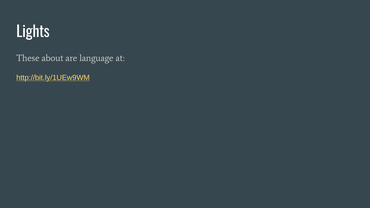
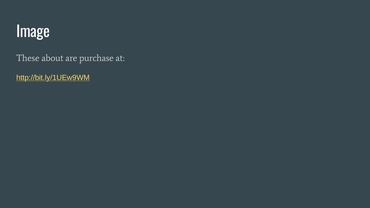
Lights: Lights -> Image (33, 32)
language: language -> purchase (96, 58)
